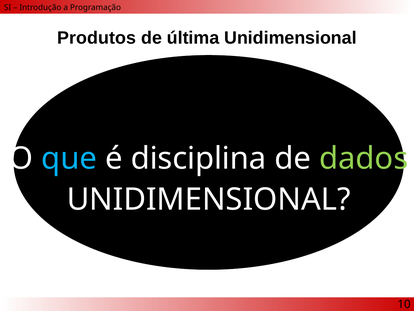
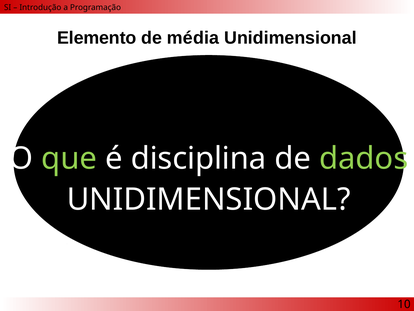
Produtos: Produtos -> Elemento (97, 38)
última: última -> média (193, 38)
que colour: light blue -> light green (69, 158)
